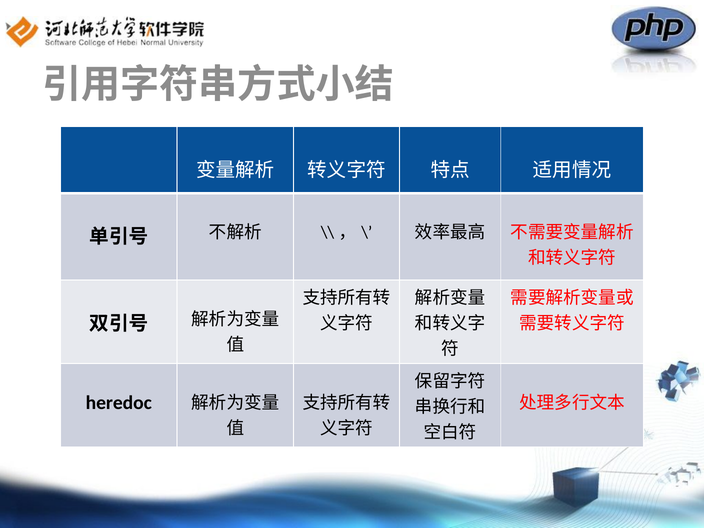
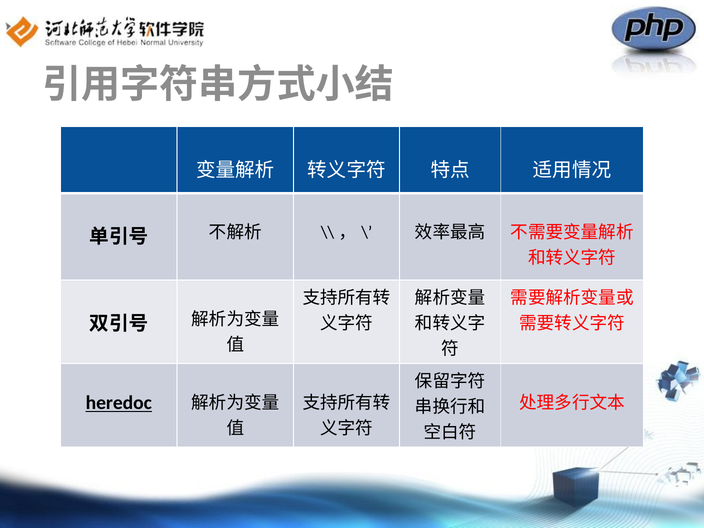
heredoc underline: none -> present (119, 403)
